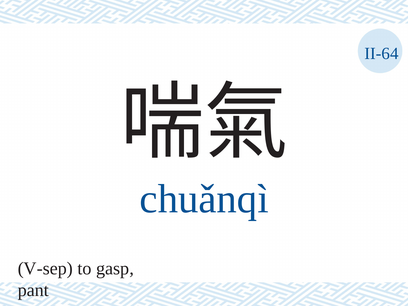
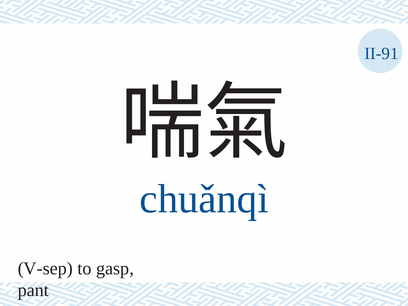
II-64: II-64 -> II-91 (382, 53)
